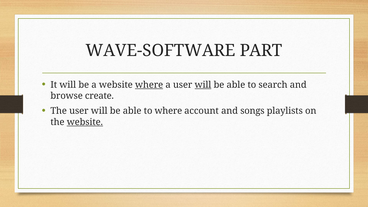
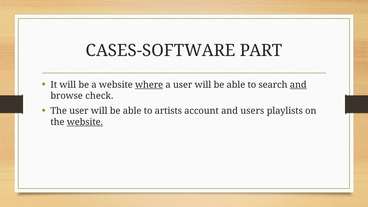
WAVE-SOFTWARE: WAVE-SOFTWARE -> CASES-SOFTWARE (161, 50)
will underline: present -> none (203, 85)
and underline: none -> present (298, 85)
create: create -> check (99, 96)
to where: where -> artists (168, 111)
songs: songs -> users (252, 111)
